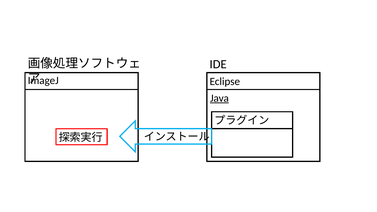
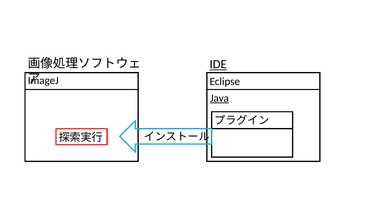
IDE underline: none -> present (218, 64)
